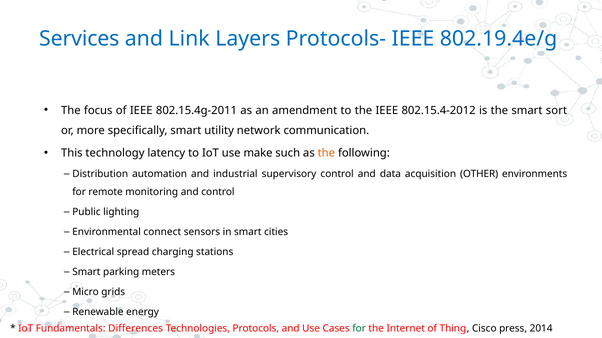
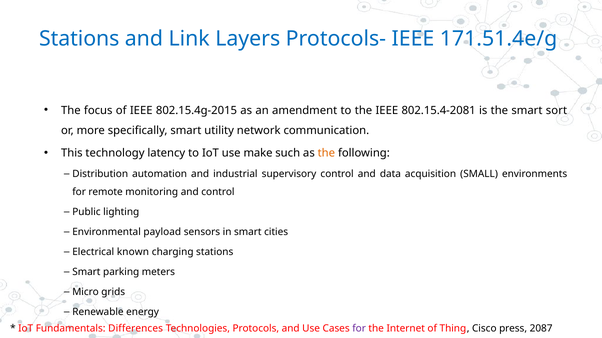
Services: Services -> Stations (79, 39)
802.19.4e/g: 802.19.4e/g -> 171.51.4e/g (499, 39)
802.15.4g-2011: 802.15.4g-2011 -> 802.15.4g-2015 (196, 110)
802.15.4-2012: 802.15.4-2012 -> 802.15.4-2081 (439, 110)
OTHER: OTHER -> SMALL (479, 174)
connect: connect -> payload (162, 232)
spread: spread -> known (133, 252)
for colour: green -> purple (359, 329)
2014: 2014 -> 2087 (541, 329)
